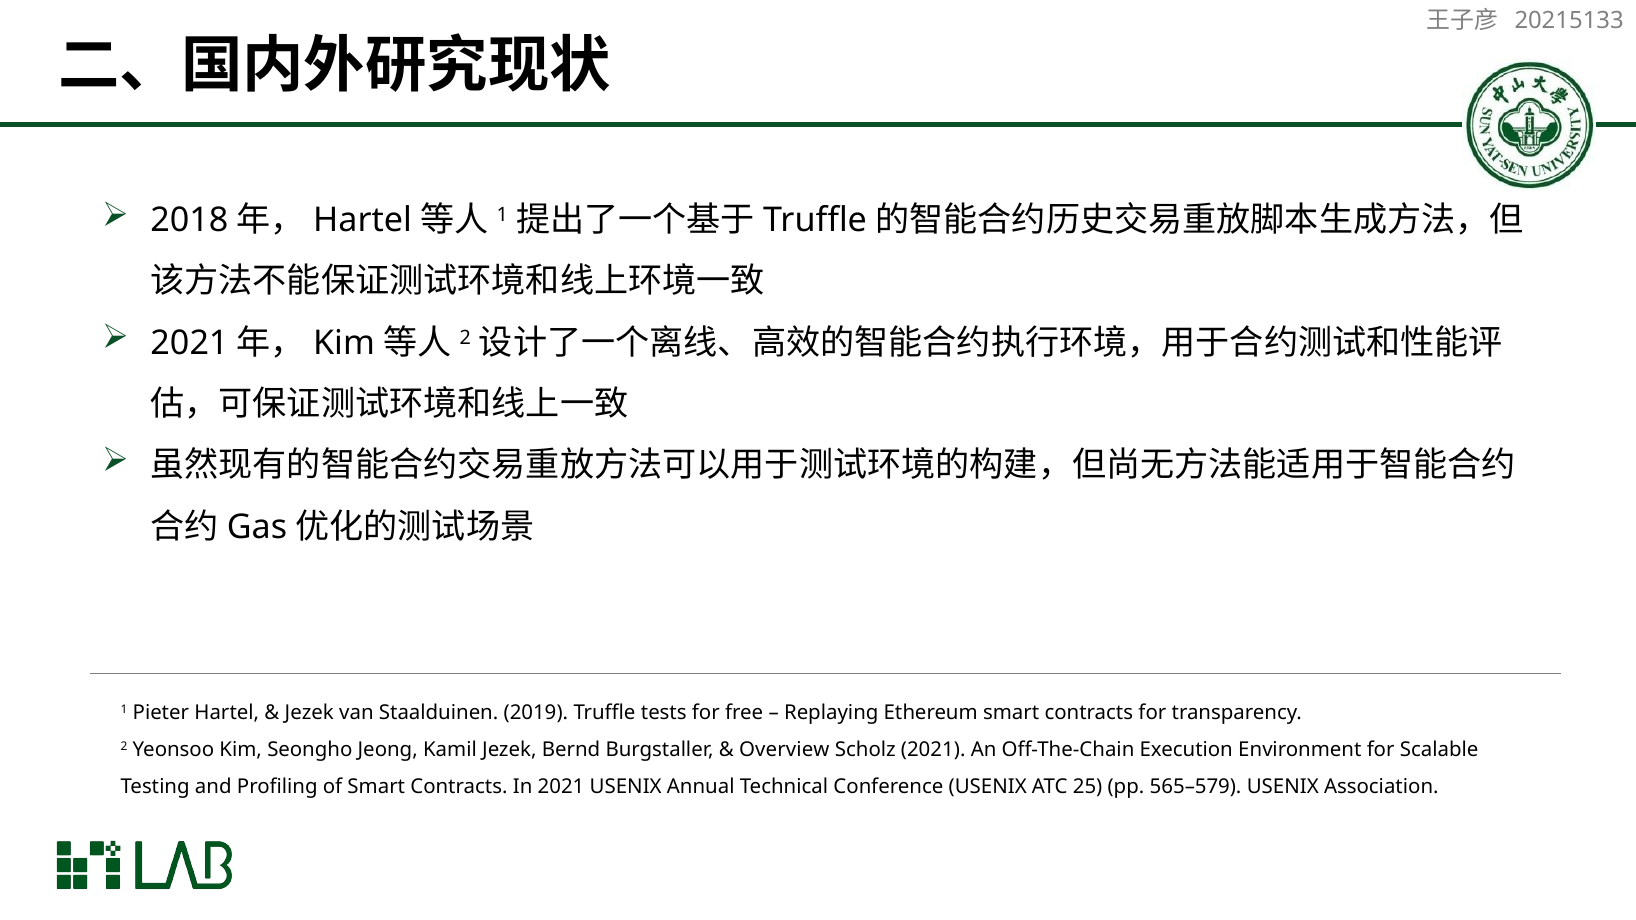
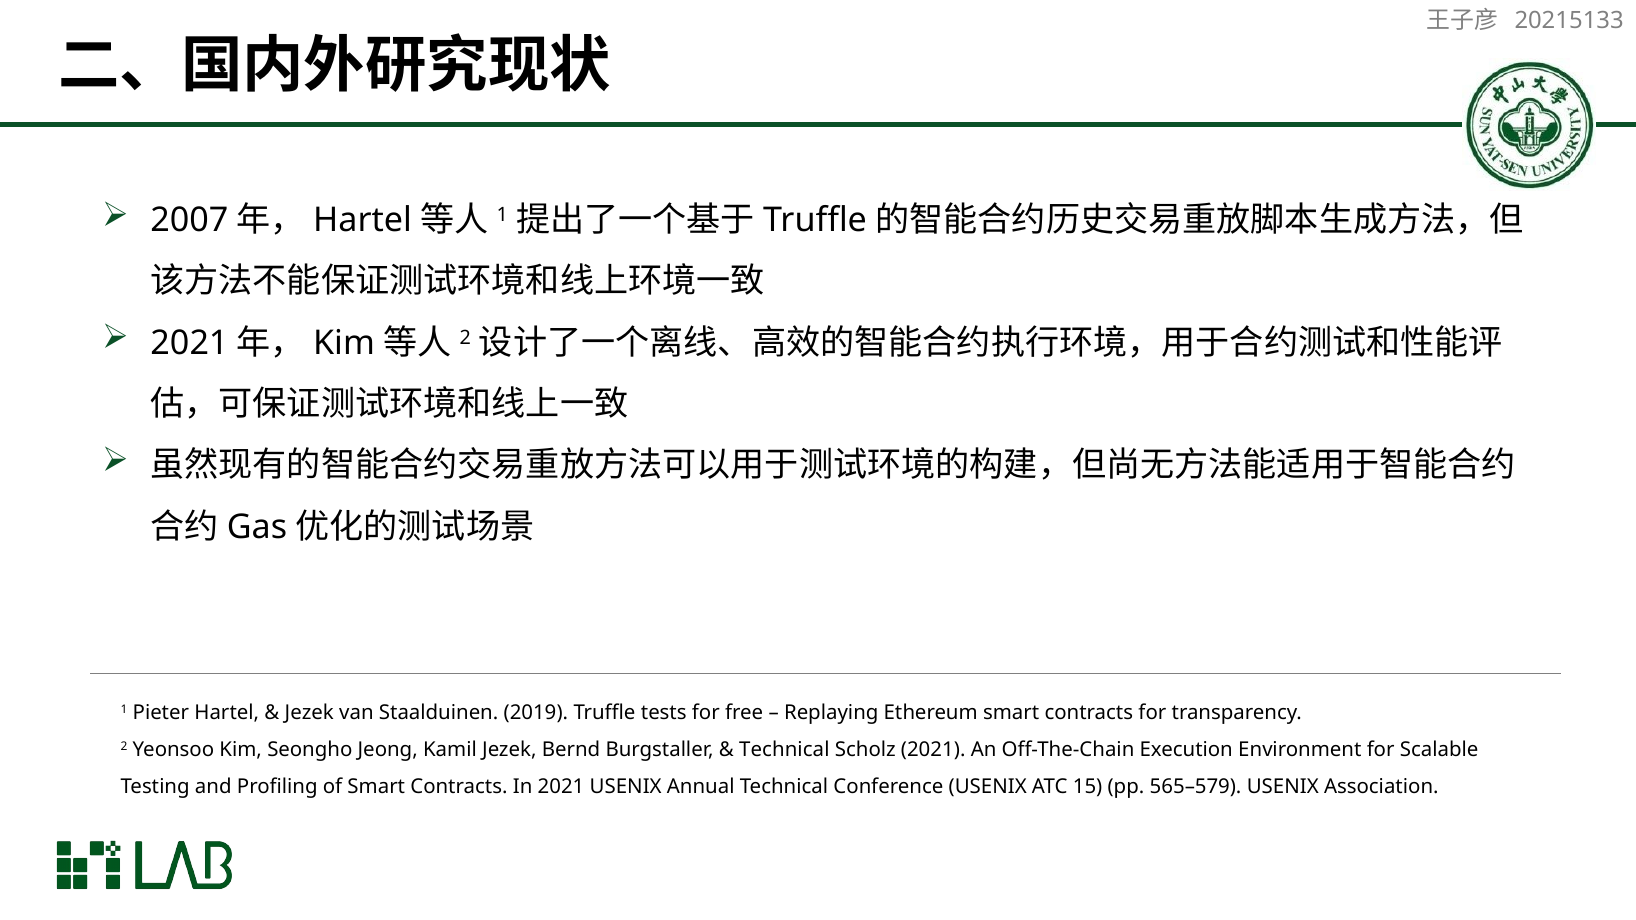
2018: 2018 -> 2007 (189, 220)
Overview: Overview -> Technical (784, 750)
25: 25 -> 15 (1088, 787)
